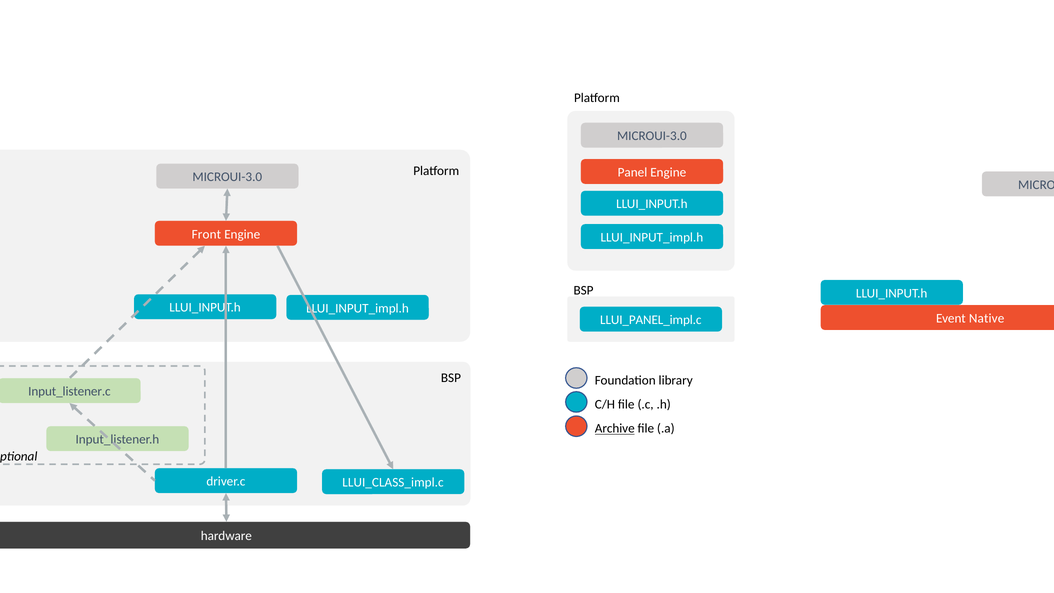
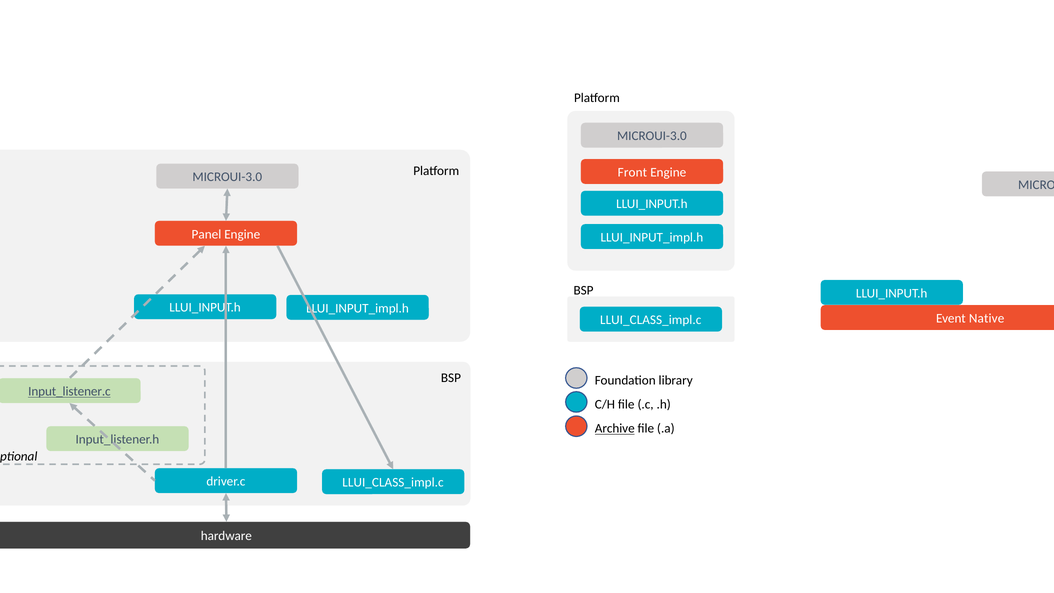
Panel: Panel -> Front (632, 172)
Front: Front -> Panel (206, 234)
LLUI_PANEL_impl.c: LLUI_PANEL_impl.c -> LLUI_CLASS_impl.c (651, 320)
Input_listener.c underline: none -> present (69, 391)
